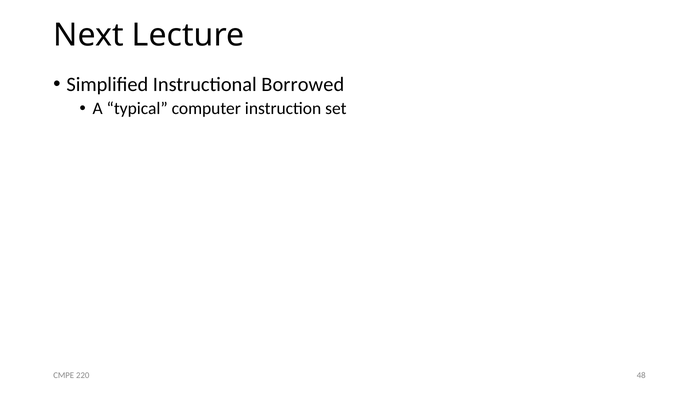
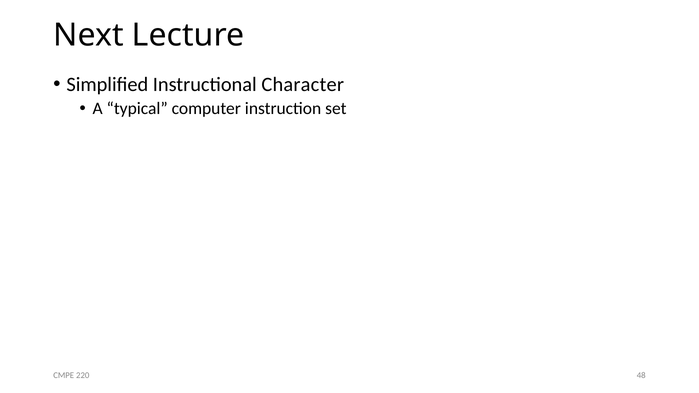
Borrowed: Borrowed -> Character (303, 85)
